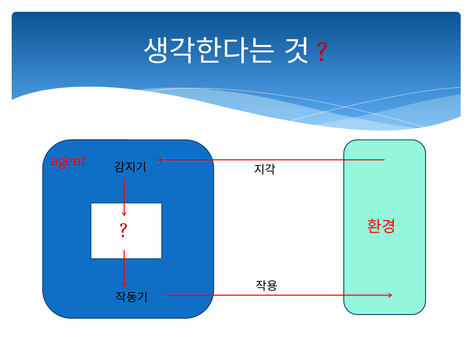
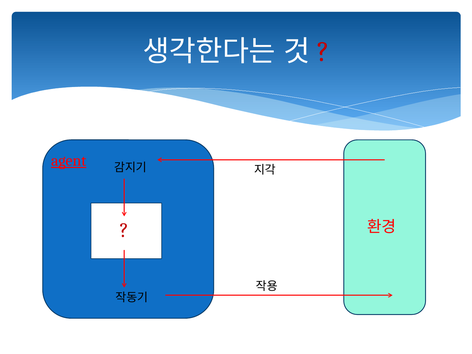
agent underline: none -> present (69, 161)
